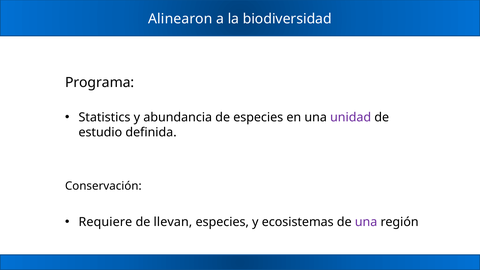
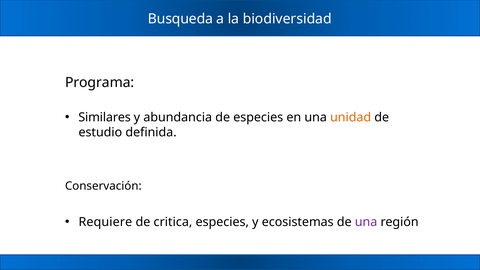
Alinearon: Alinearon -> Busqueda (180, 19)
Statistics: Statistics -> Similares (105, 117)
unidad colour: purple -> orange (351, 117)
llevan: llevan -> critica (173, 222)
